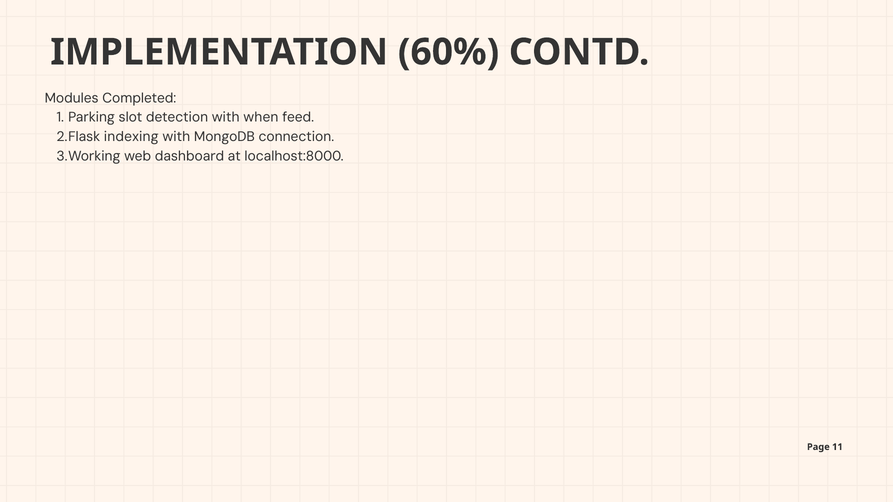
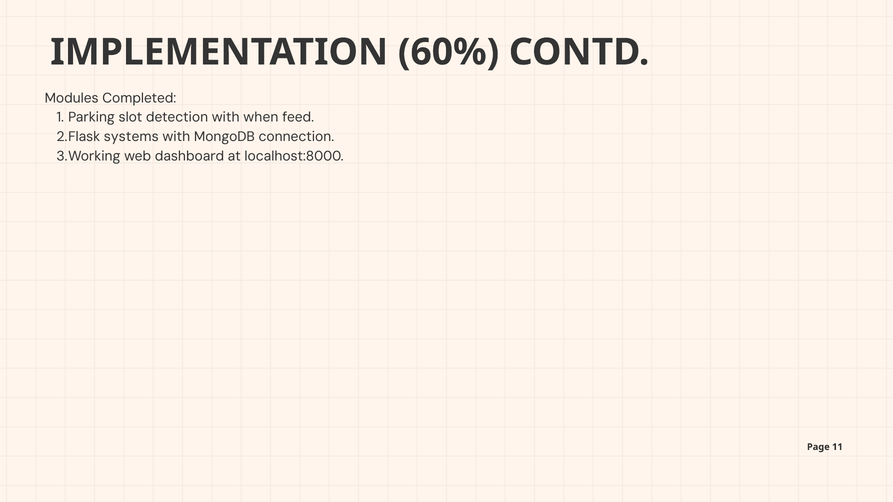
indexing: indexing -> systems (131, 137)
